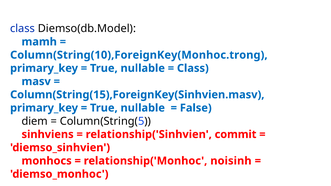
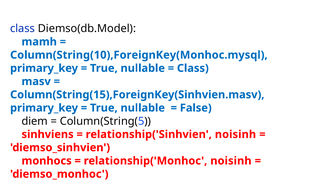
Column(String(10),ForeignKey(Monhoc.trong: Column(String(10),ForeignKey(Monhoc.trong -> Column(String(10),ForeignKey(Monhoc.mysql (139, 55)
relationship('Sinhvien commit: commit -> noisinh (235, 135)
